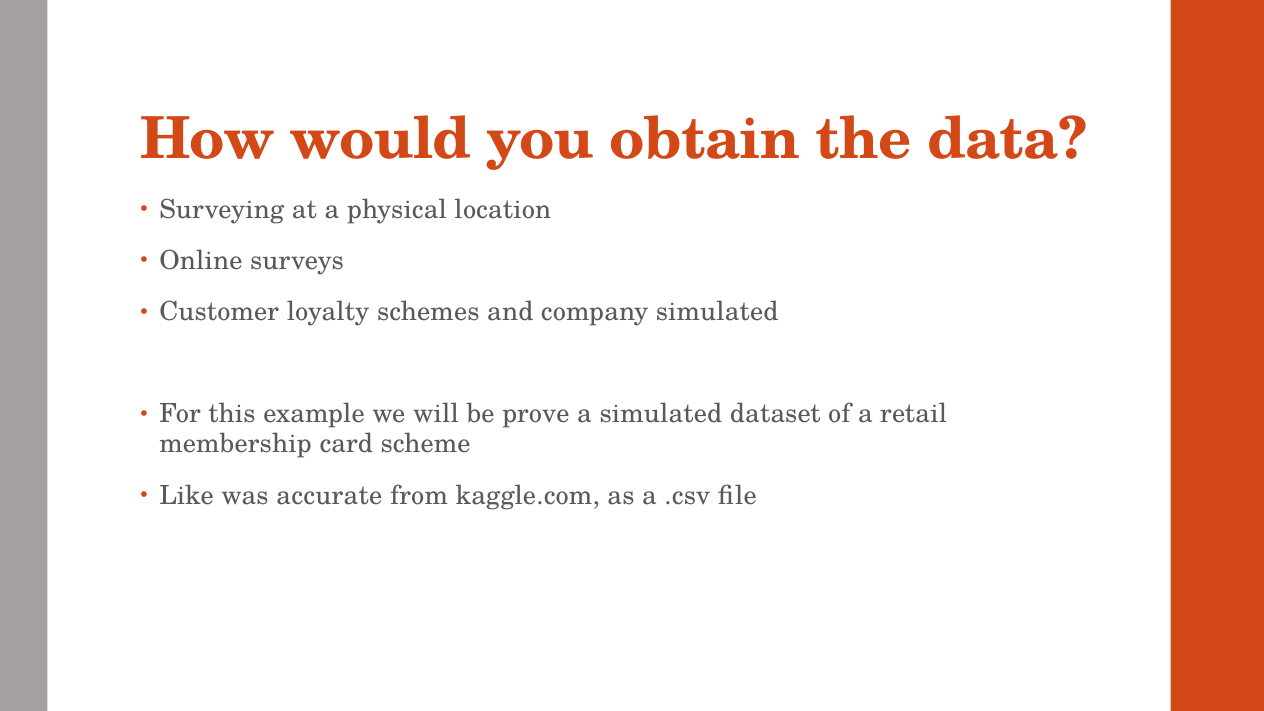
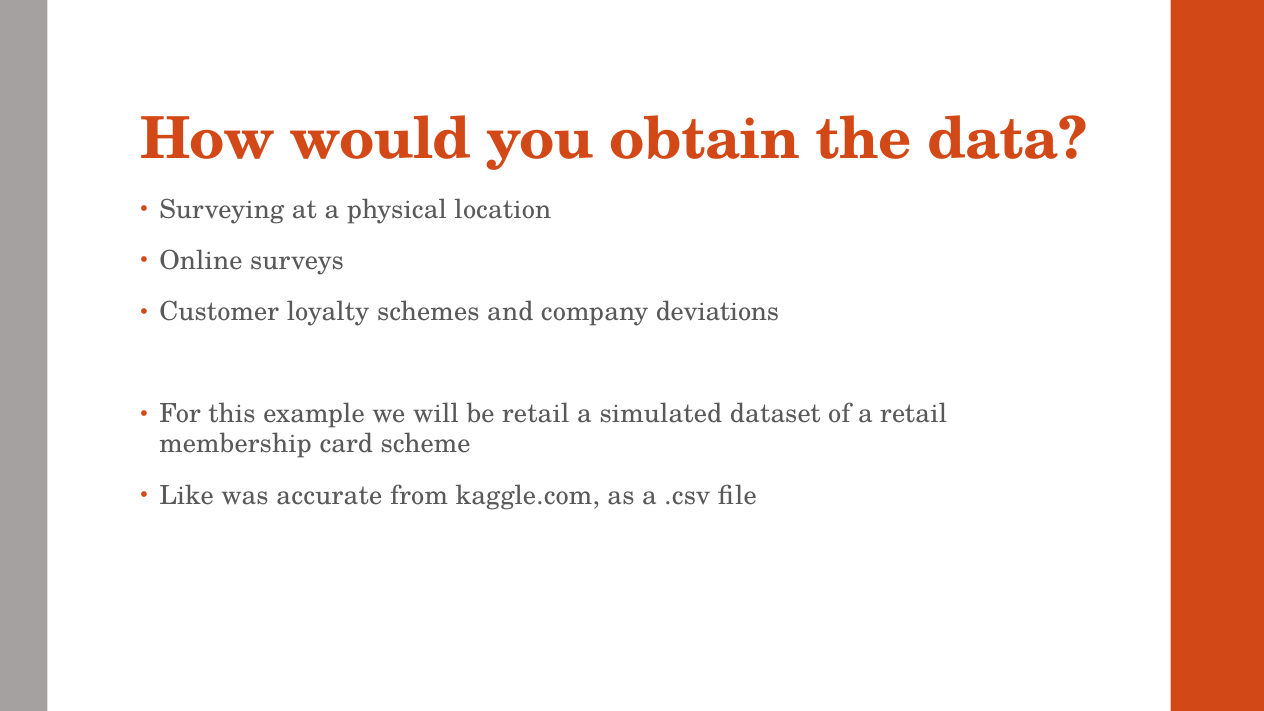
company simulated: simulated -> deviations (717, 312)
be prove: prove -> retail (536, 414)
